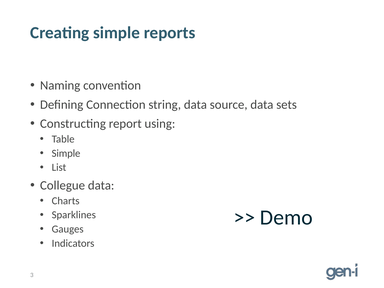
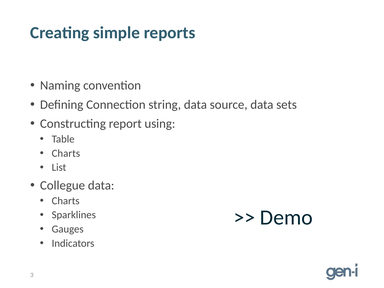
Simple: Simple -> Charts (66, 153)
